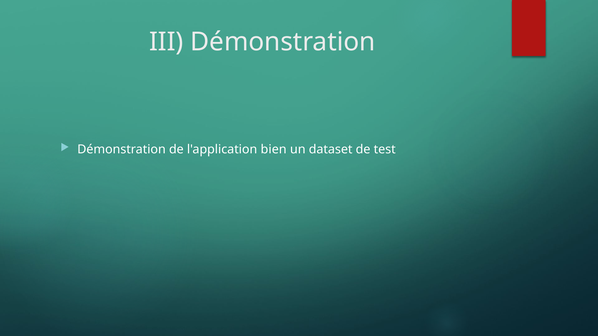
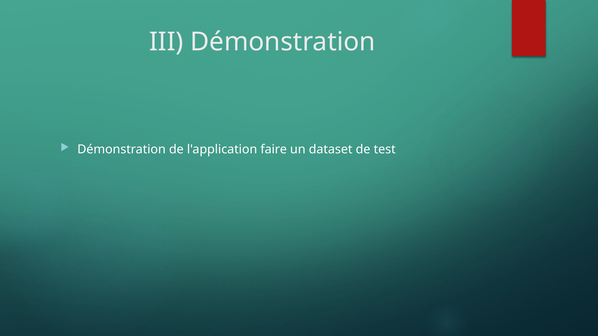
bien: bien -> faire (274, 149)
